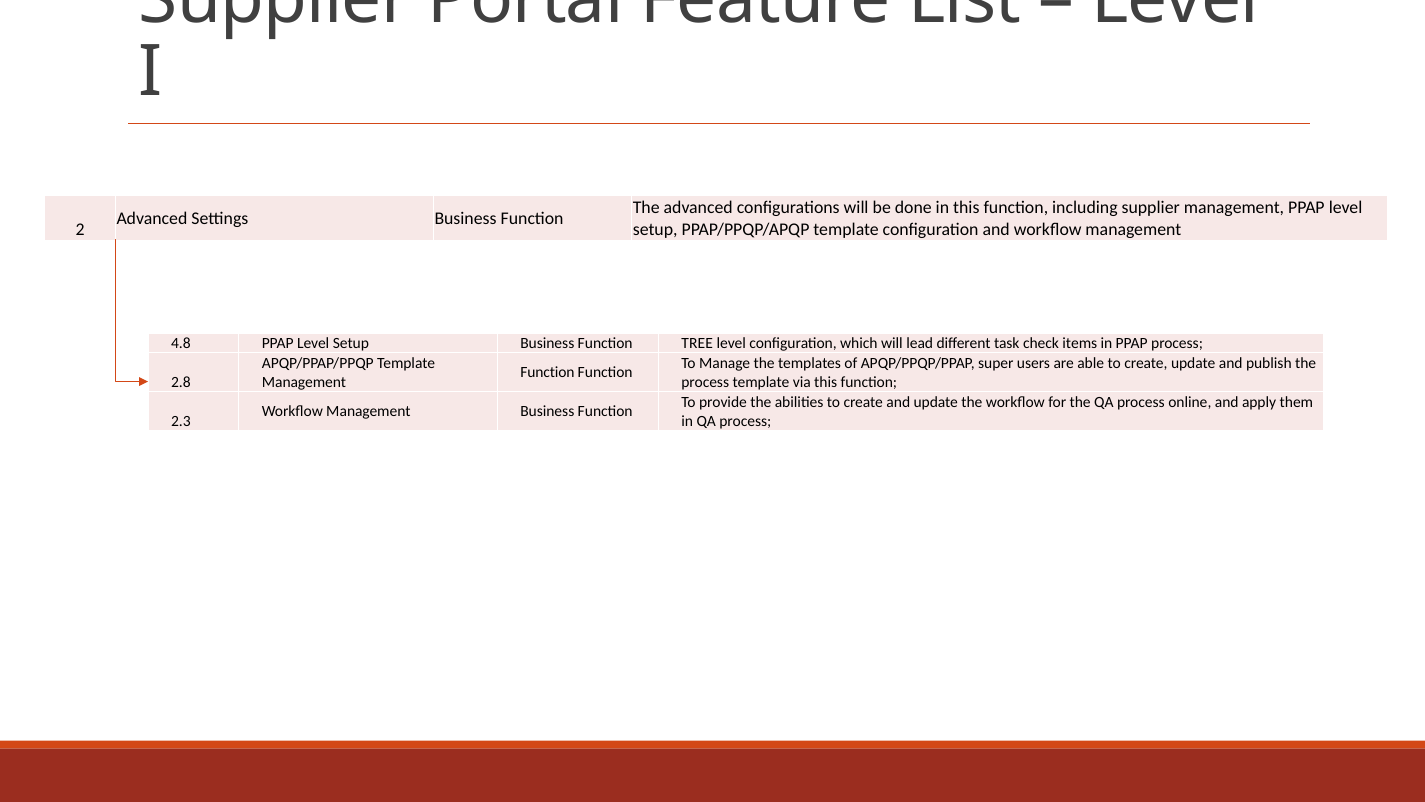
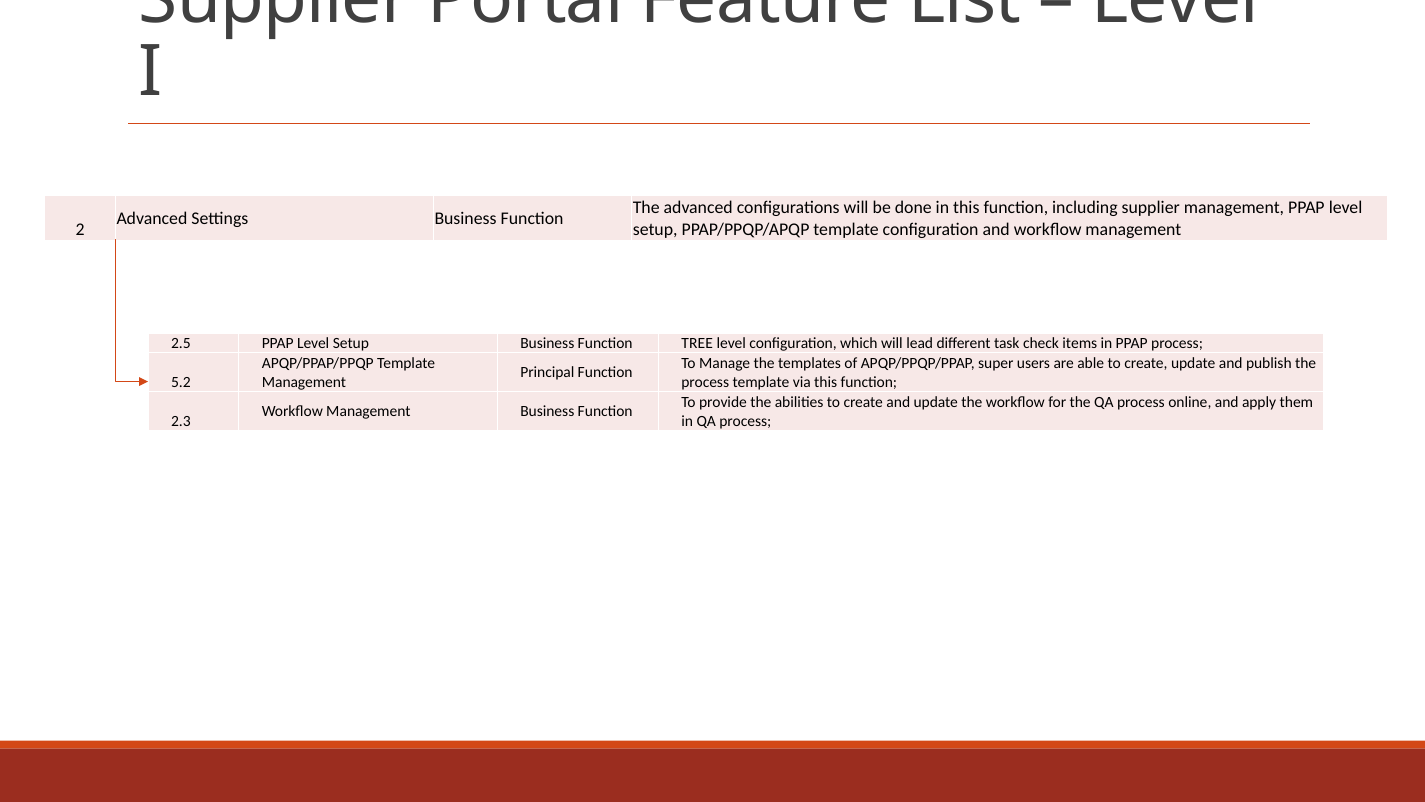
4.8: 4.8 -> 2.5 (181, 343)
Function: Function -> Principal (547, 373)
2.8: 2.8 -> 5.2 (181, 382)
